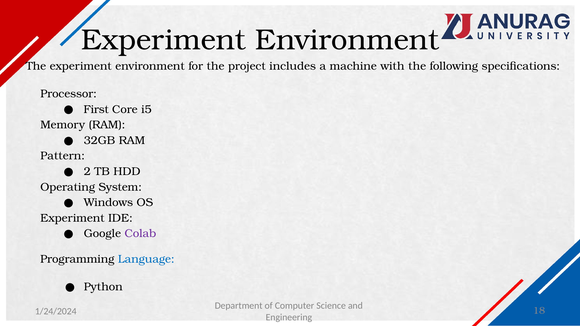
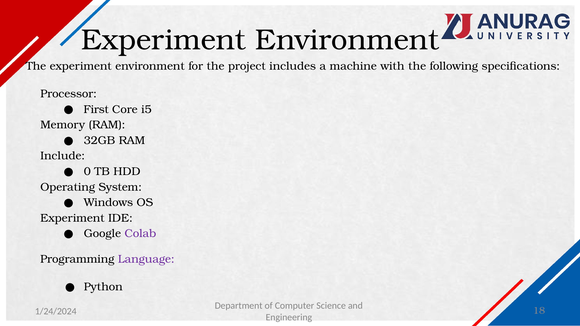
Pattern: Pattern -> Include (63, 156)
2: 2 -> 0 (87, 172)
Language colour: blue -> purple (146, 259)
